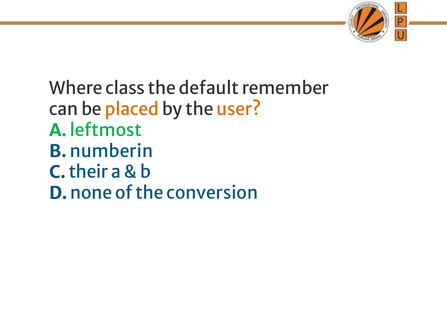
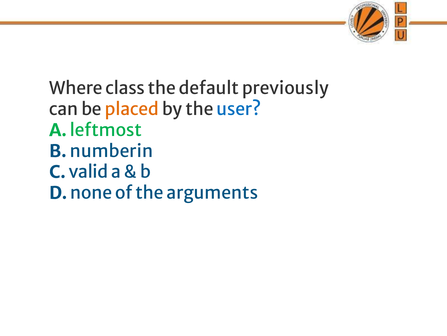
remember: remember -> previously (285, 88)
user colour: orange -> blue (239, 109)
their: their -> valid (88, 172)
conversion: conversion -> arguments (212, 193)
